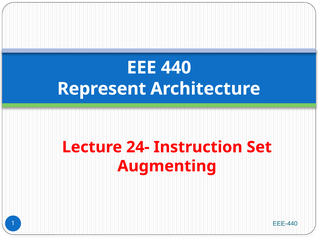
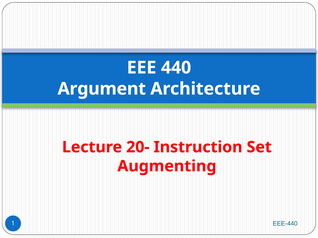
Represent: Represent -> Argument (102, 89)
24-: 24- -> 20- (138, 147)
